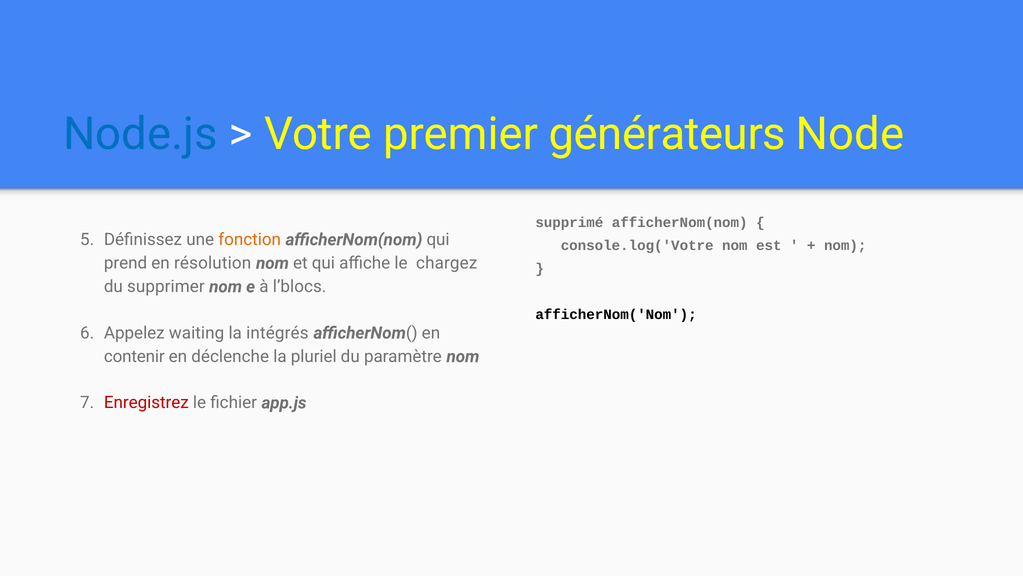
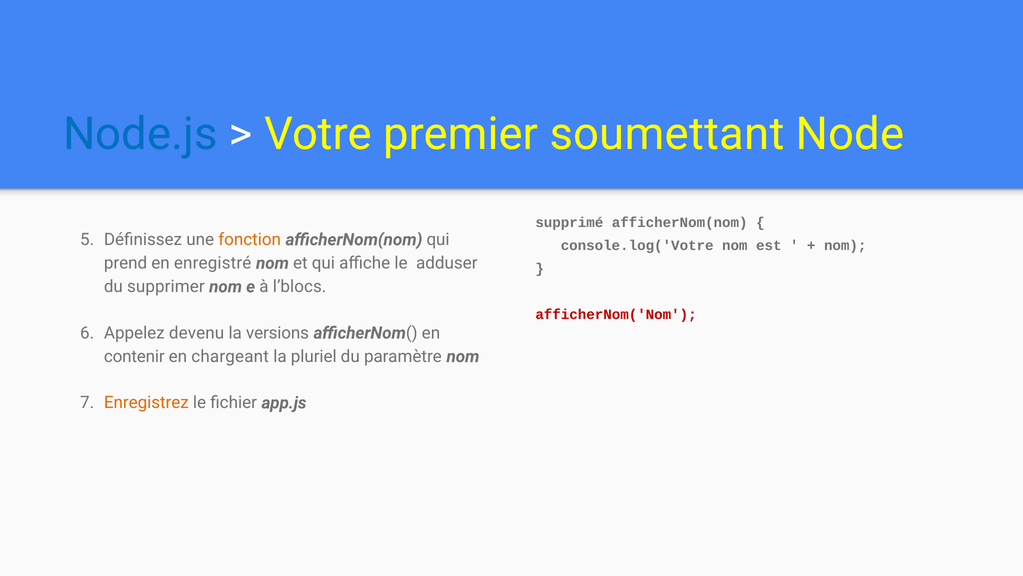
générateurs: générateurs -> soumettant (667, 134)
résolution: résolution -> enregistré (213, 263)
chargez: chargez -> adduser (447, 263)
afficherNom('Nom colour: black -> red (616, 314)
waiting: waiting -> devenu (197, 333)
intégrés: intégrés -> versions (278, 333)
déclenche: déclenche -> chargeant (230, 356)
Enregistrez colour: red -> orange (146, 402)
